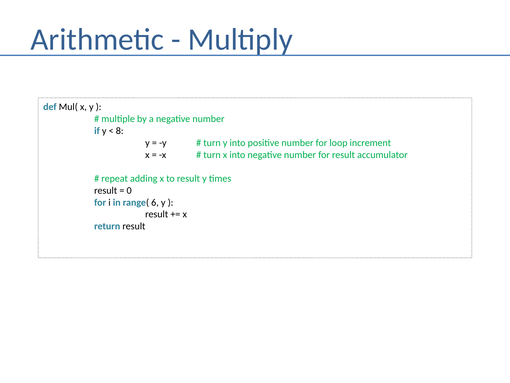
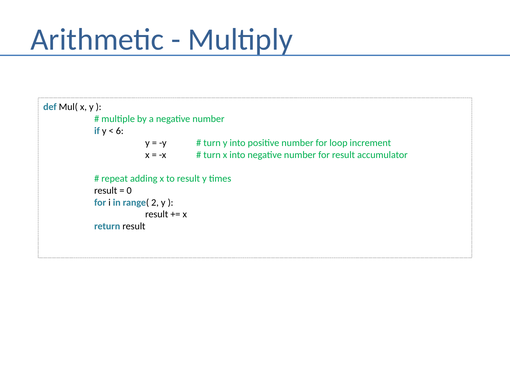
8: 8 -> 6 (120, 131)
6: 6 -> 2 (155, 202)
